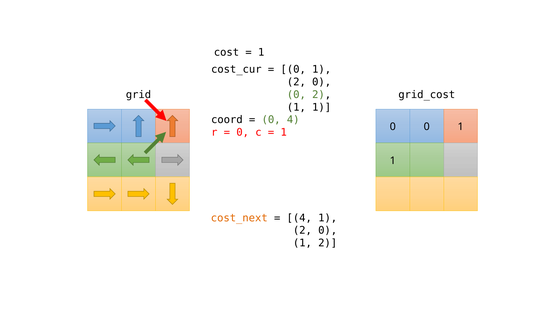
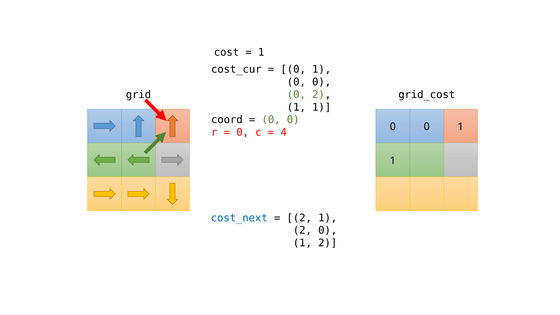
2: 2 -> 0 (296, 82)
4: 4 -> 0 (293, 120)
1: 1 -> 4 (284, 132)
cost_next colour: orange -> blue (239, 218)
4: 4 -> 2 (299, 218)
